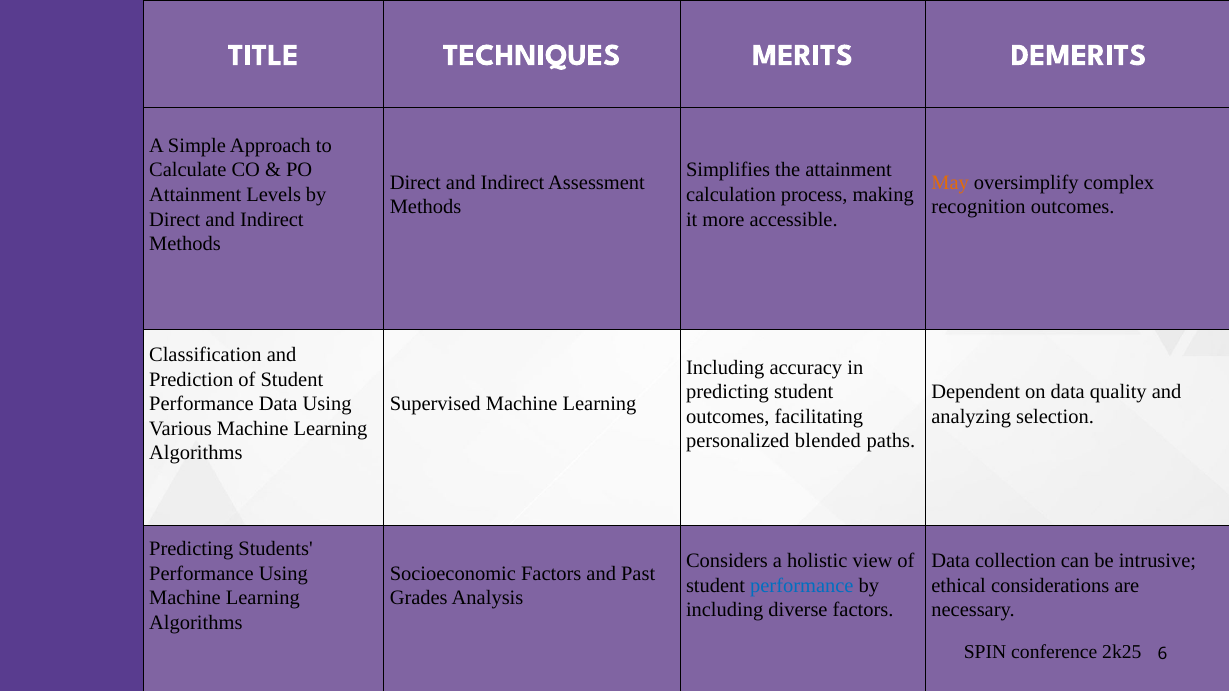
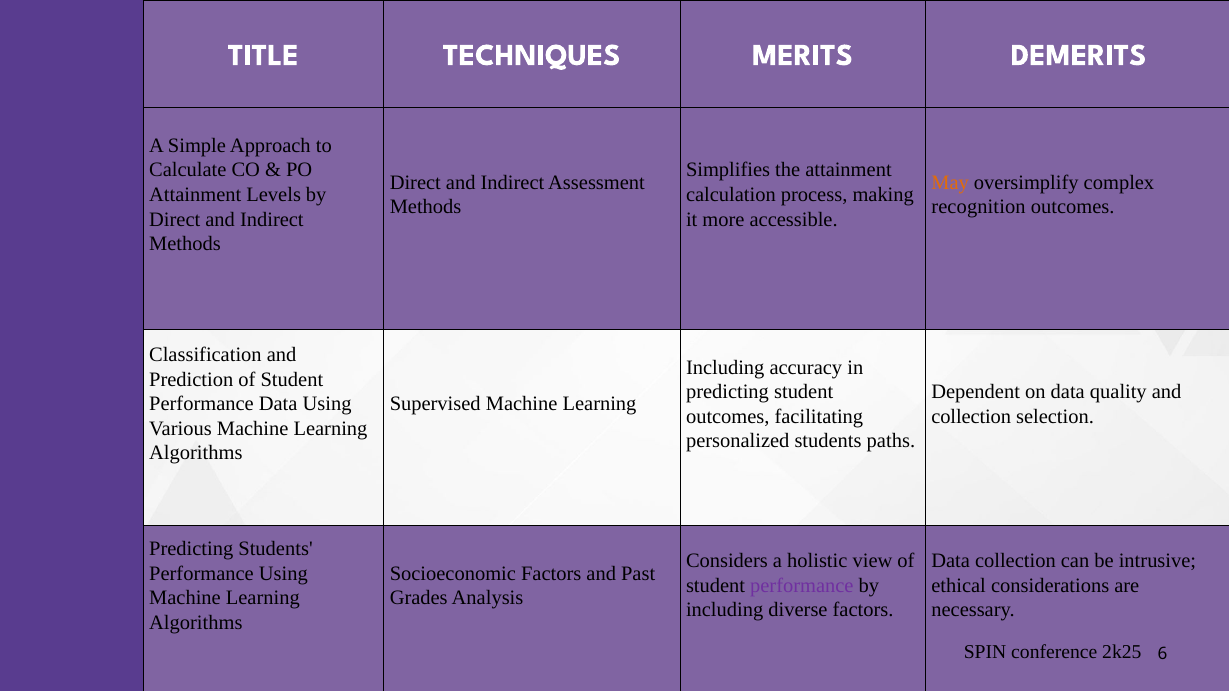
analyzing: analyzing -> collection (971, 417)
personalized blended: blended -> students (828, 441)
performance colour: blue -> purple (802, 586)
